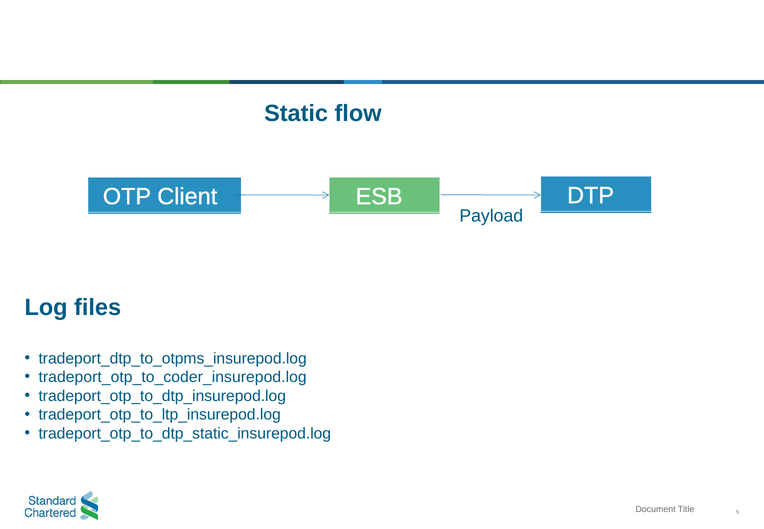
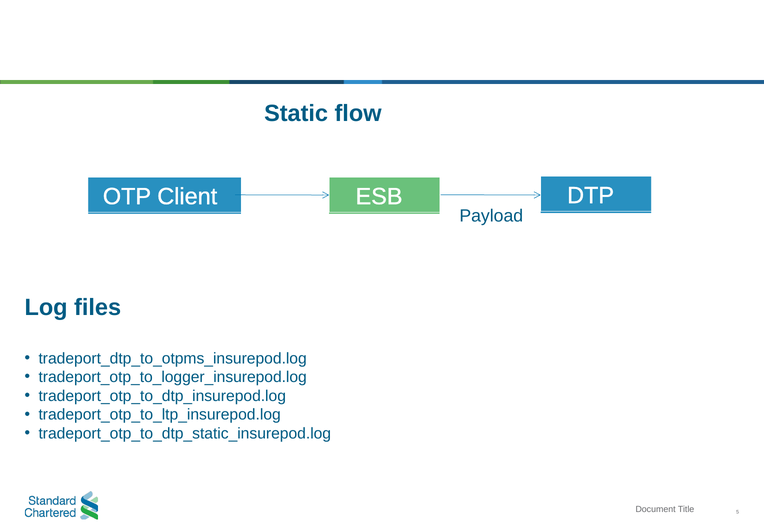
tradeport_otp_to_coder_insurepod.log: tradeport_otp_to_coder_insurepod.log -> tradeport_otp_to_logger_insurepod.log (173, 377)
